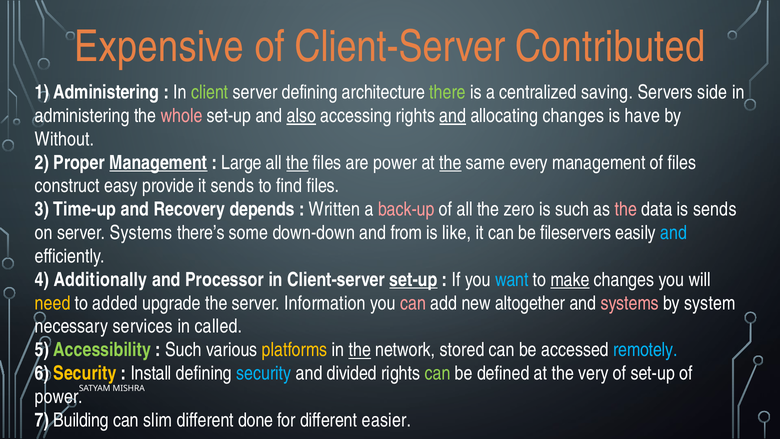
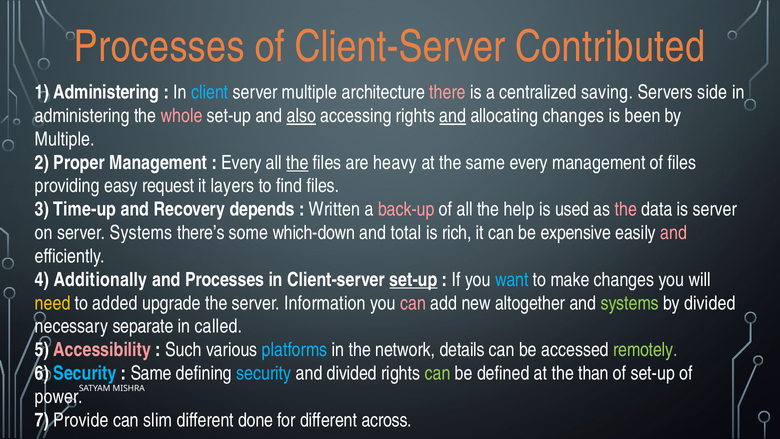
Expensive: Expensive -> Processes (159, 47)
client colour: light green -> light blue (210, 92)
server defining: defining -> multiple (310, 92)
there colour: light green -> pink (448, 92)
have: have -> been (643, 116)
Without: Without -> Multiple (65, 139)
Management underline: present -> none (158, 163)
Large: Large -> Every (242, 163)
are power: power -> heavy (395, 163)
the underline: present -> none (450, 163)
construct: construct -> providing (67, 186)
provide: provide -> request (168, 186)
it sends: sends -> layers (232, 186)
zero: zero -> help (519, 209)
is such: such -> used (572, 209)
is sends: sends -> server (715, 209)
down-down: down-down -> which-down (314, 233)
from: from -> total (406, 233)
like: like -> rich (457, 233)
fileservers: fileservers -> expensive (576, 233)
and colour: light blue -> pink (674, 233)
and Processor: Processor -> Processes (225, 280)
make underline: present -> none (570, 280)
systems colour: pink -> light green (630, 303)
by system: system -> divided (710, 303)
services: services -> separate (143, 326)
Accessibility colour: light green -> pink (102, 350)
platforms colour: yellow -> light blue (295, 350)
the underline: present -> none (360, 350)
stored: stored -> details (462, 350)
remotely colour: light blue -> light green (645, 350)
Security colour: yellow -> light blue (85, 373)
Install: Install -> Same (151, 373)
very: very -> than (594, 373)
Building: Building -> Provide (81, 420)
easier: easier -> across (387, 420)
